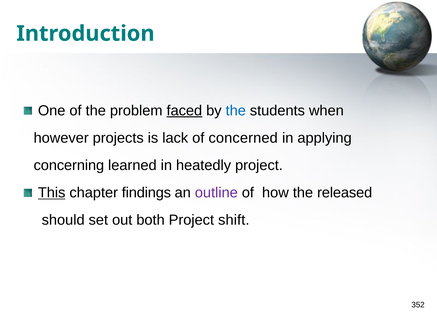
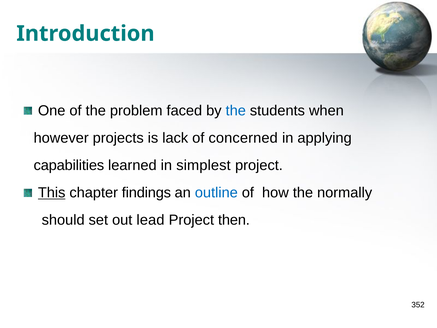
faced underline: present -> none (184, 110)
concerning: concerning -> capabilities (69, 165)
heatedly: heatedly -> simplest (203, 165)
outline colour: purple -> blue (216, 193)
released: released -> normally (345, 193)
both: both -> lead (150, 220)
shift: shift -> then (234, 220)
